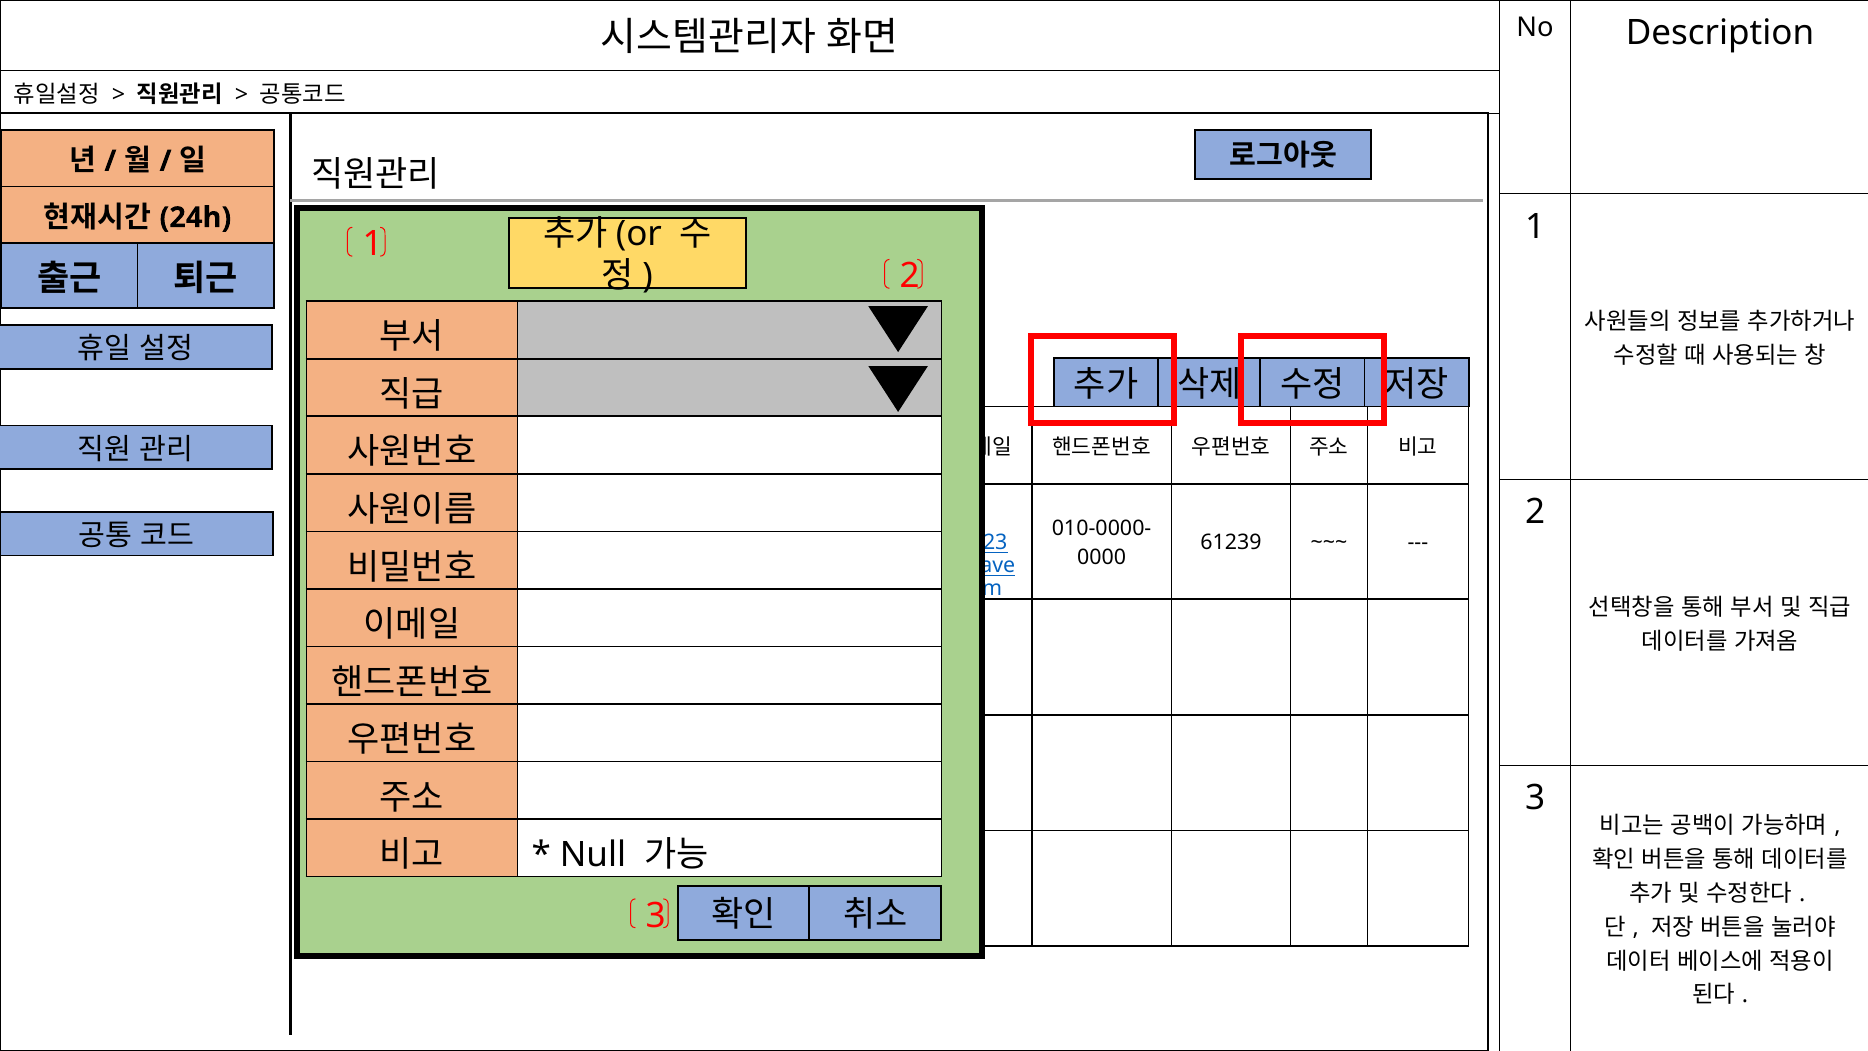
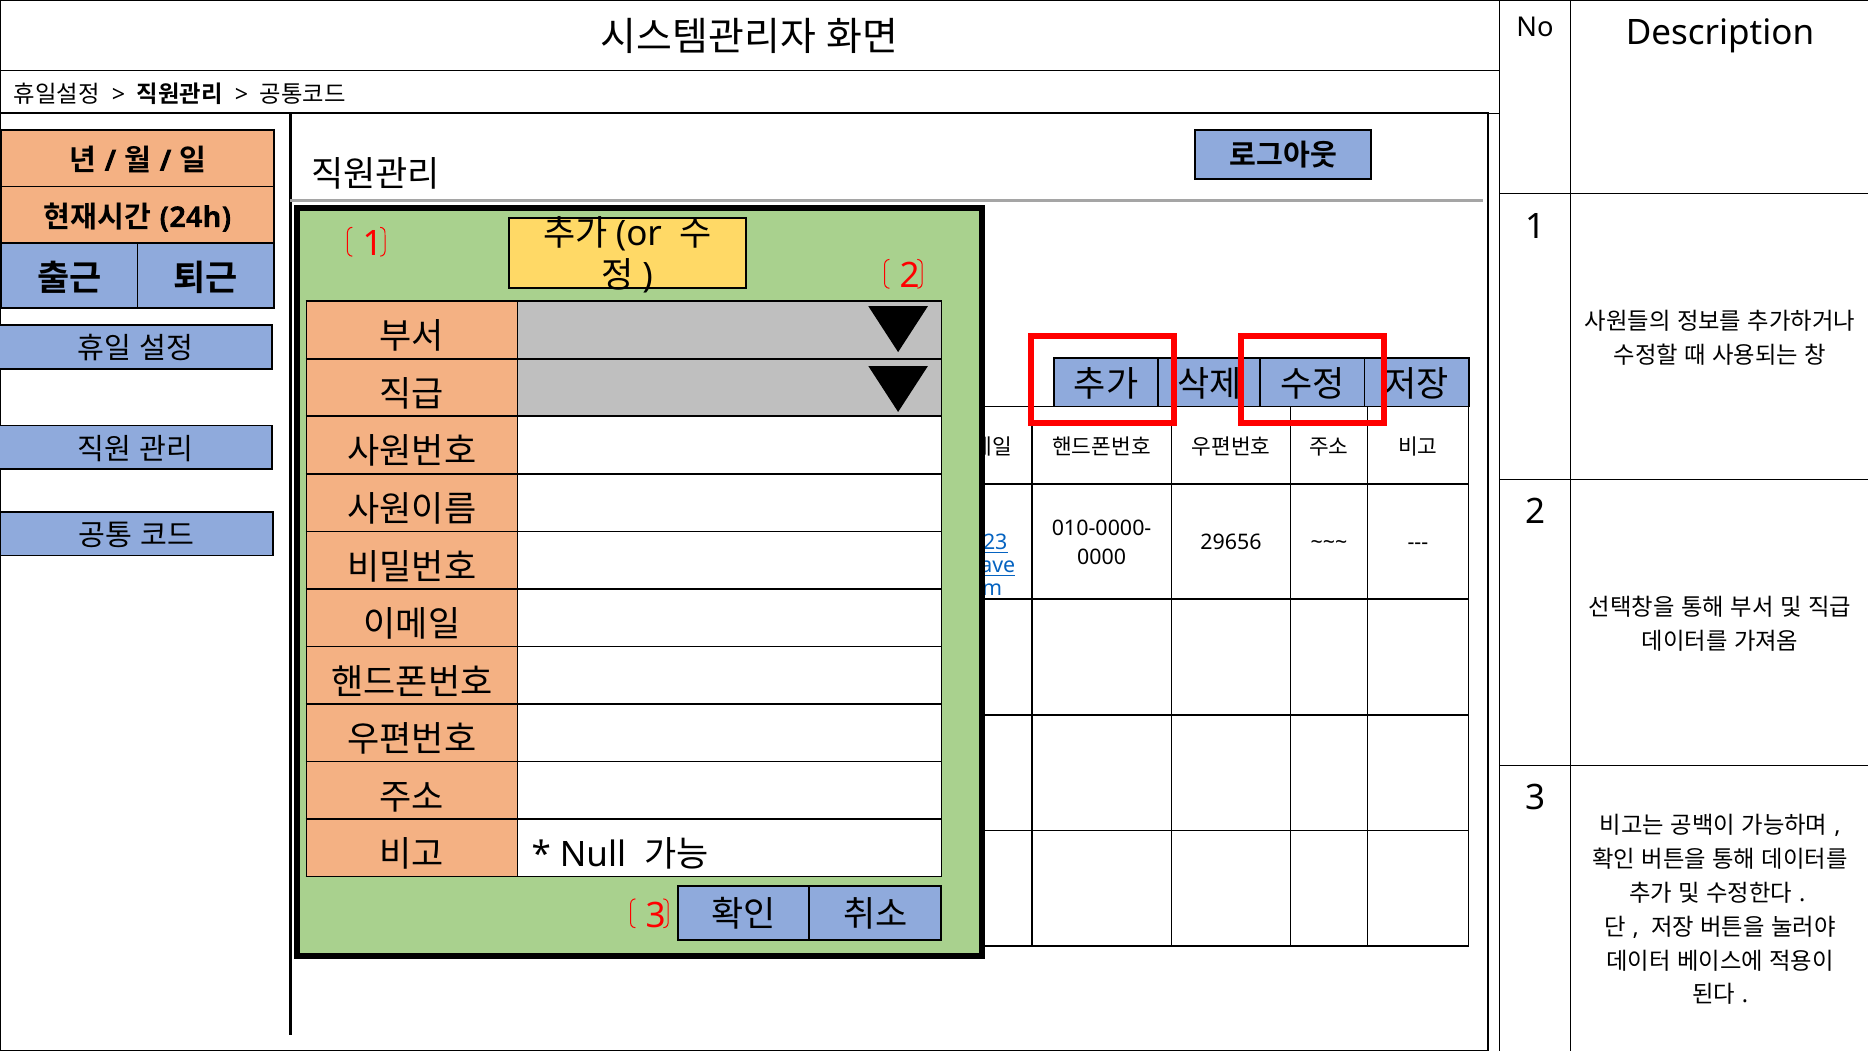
61239: 61239 -> 29656 (1231, 543)
